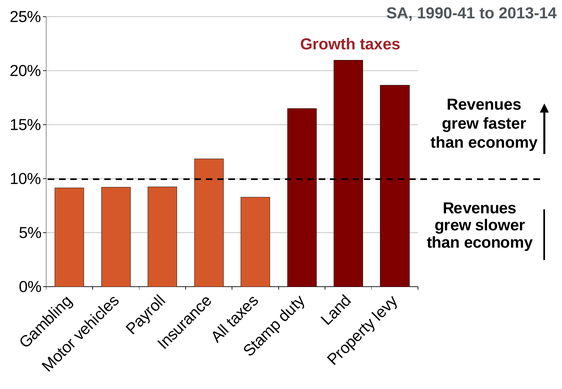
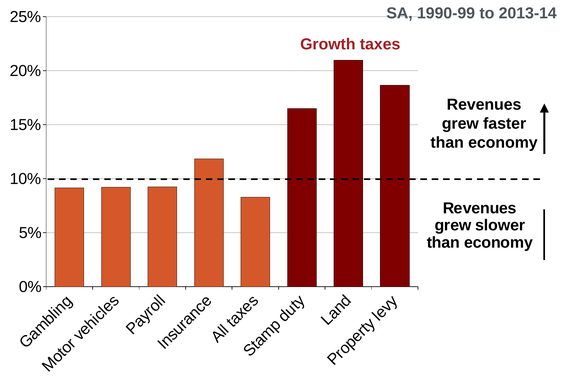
1990-41: 1990-41 -> 1990-99 (446, 13)
